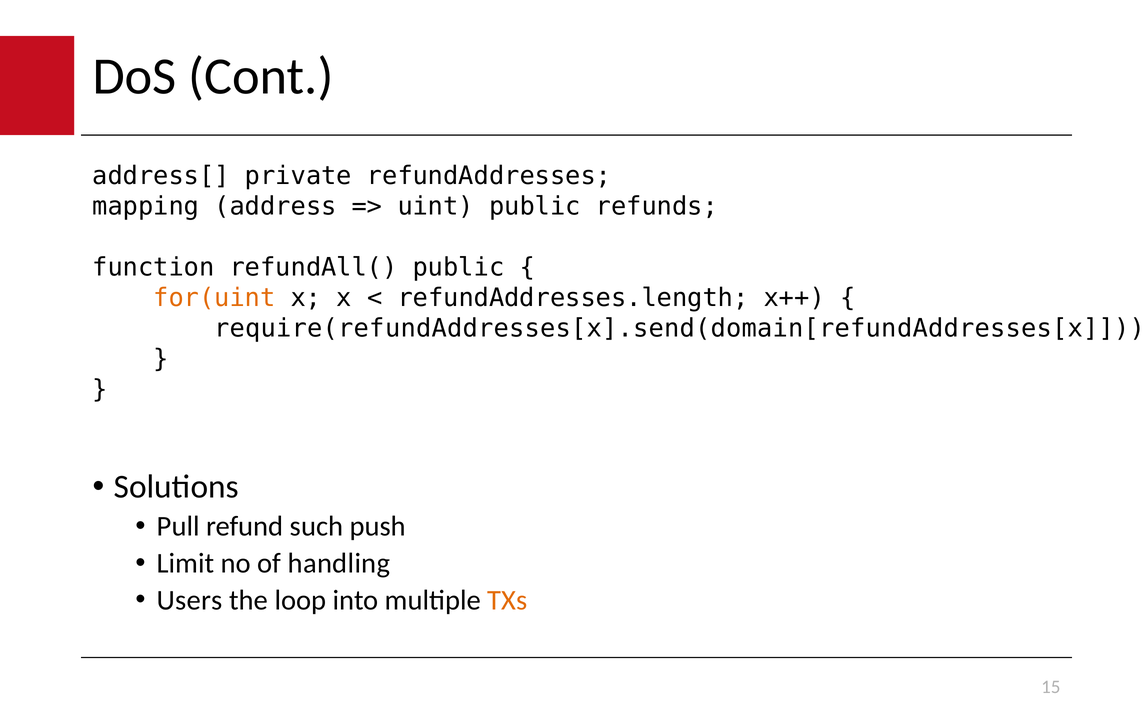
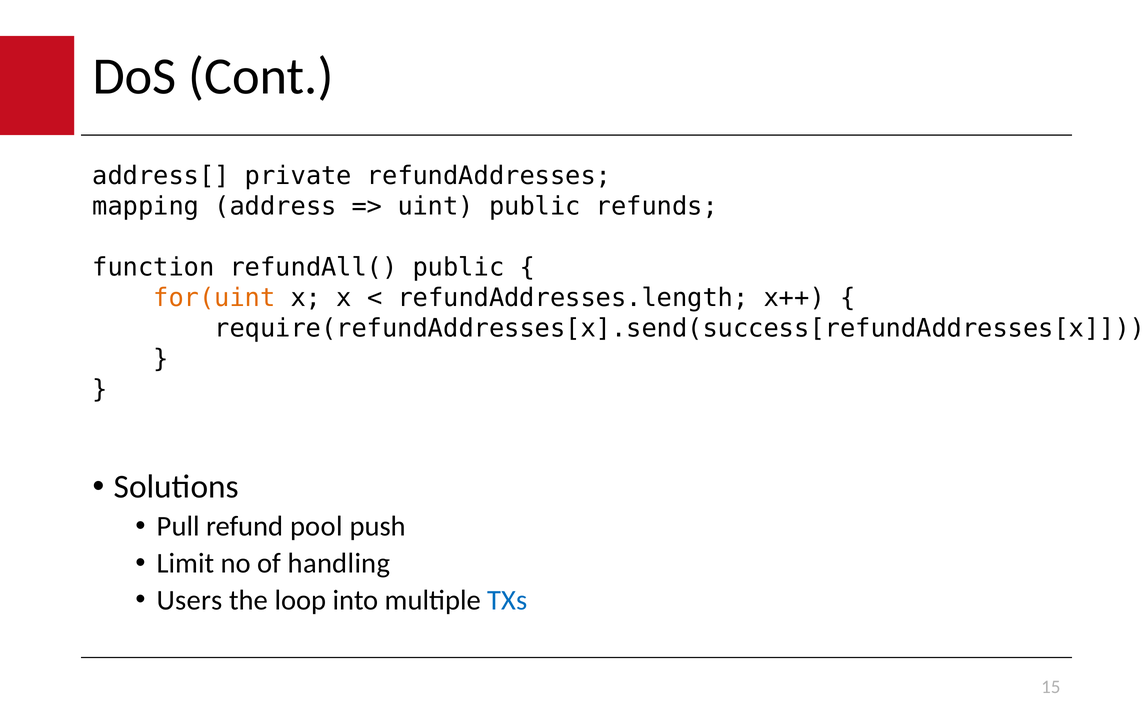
require(refundAddresses[x].send(domain[refundAddresses[x: require(refundAddresses[x].send(domain[refundAddresses[x -> require(refundAddresses[x].send(success[refundAddresses[x (680, 328)
such: such -> pool (316, 526)
TXs colour: orange -> blue (507, 600)
